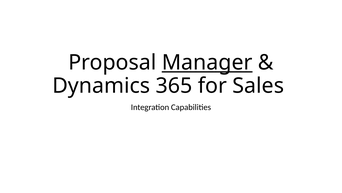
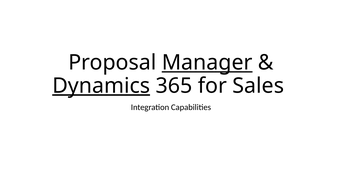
Dynamics underline: none -> present (101, 85)
